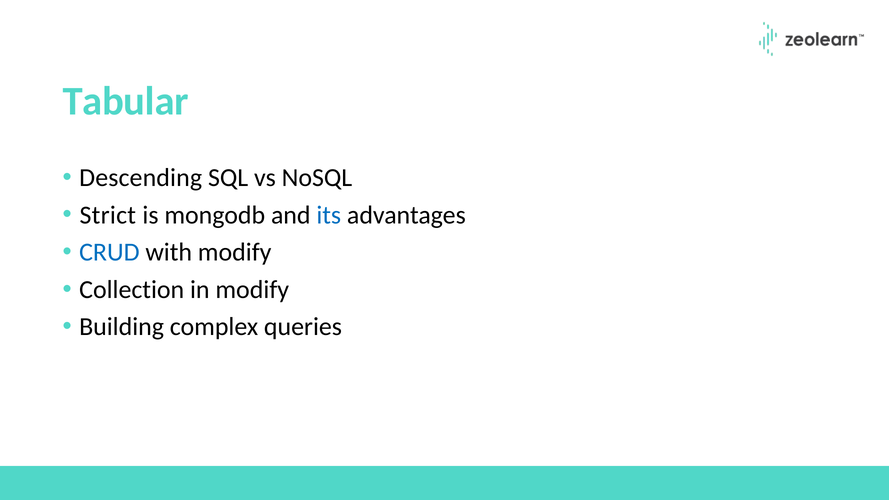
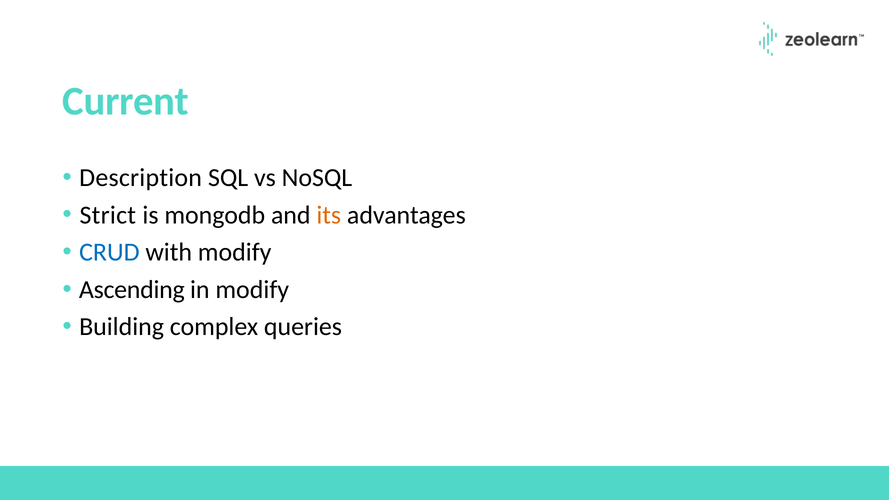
Tabular: Tabular -> Current (126, 101)
Descending: Descending -> Description (141, 178)
its colour: blue -> orange (329, 215)
Collection: Collection -> Ascending (132, 290)
